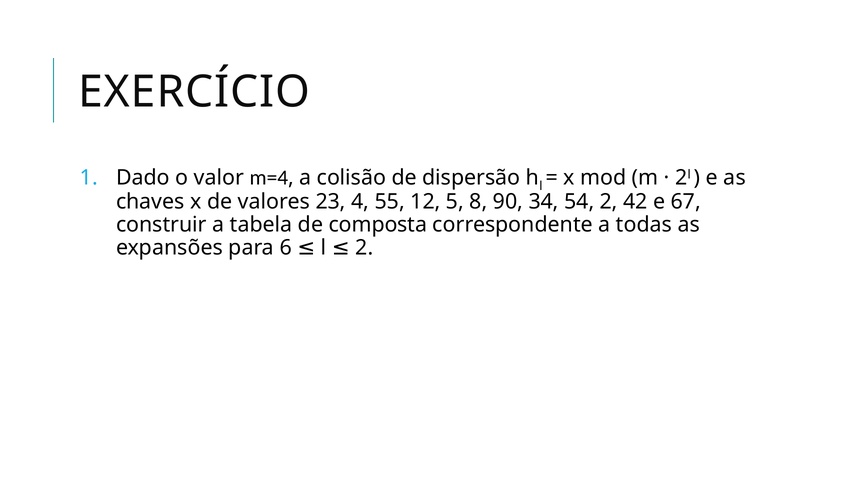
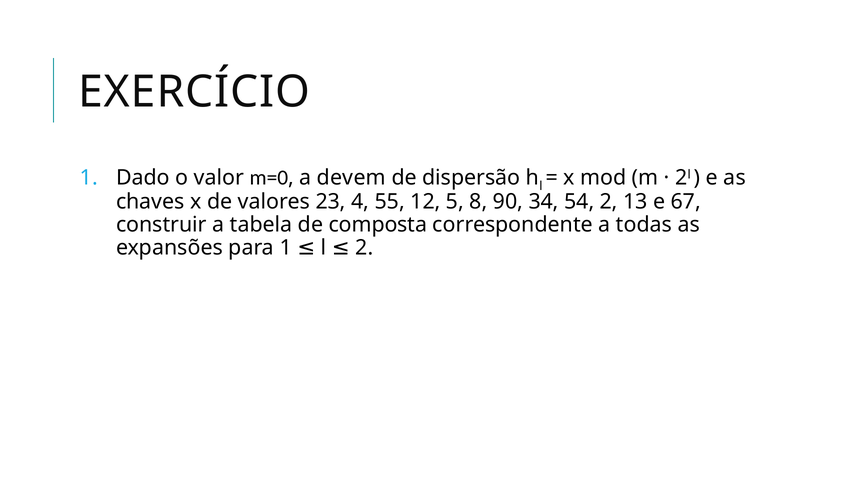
m=4: m=4 -> m=0 (269, 178)
colisão: colisão -> devem (351, 178)
42: 42 -> 13 (635, 201)
para 6: 6 -> 1 (286, 248)
